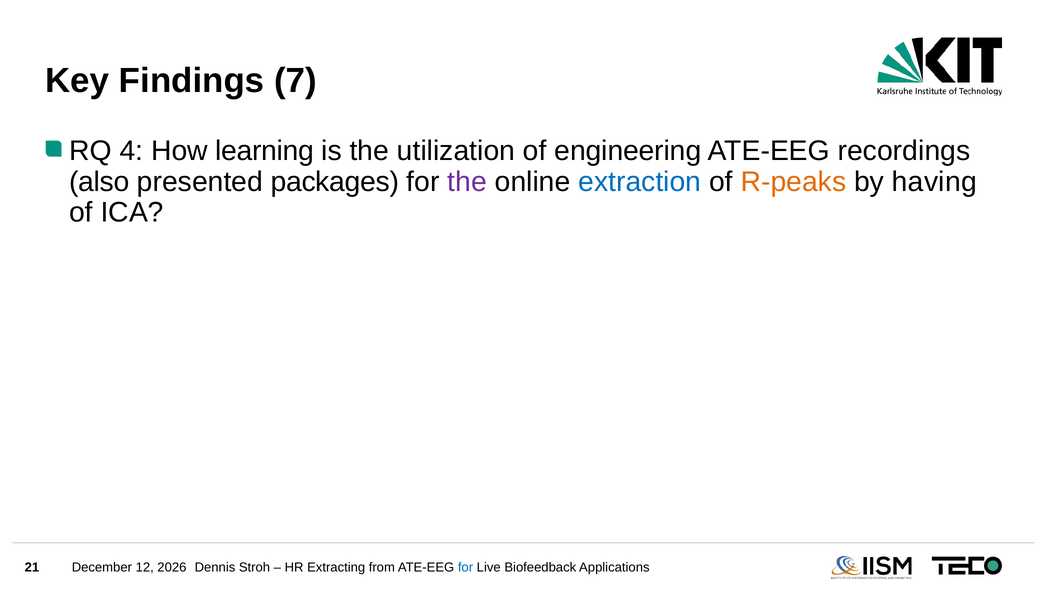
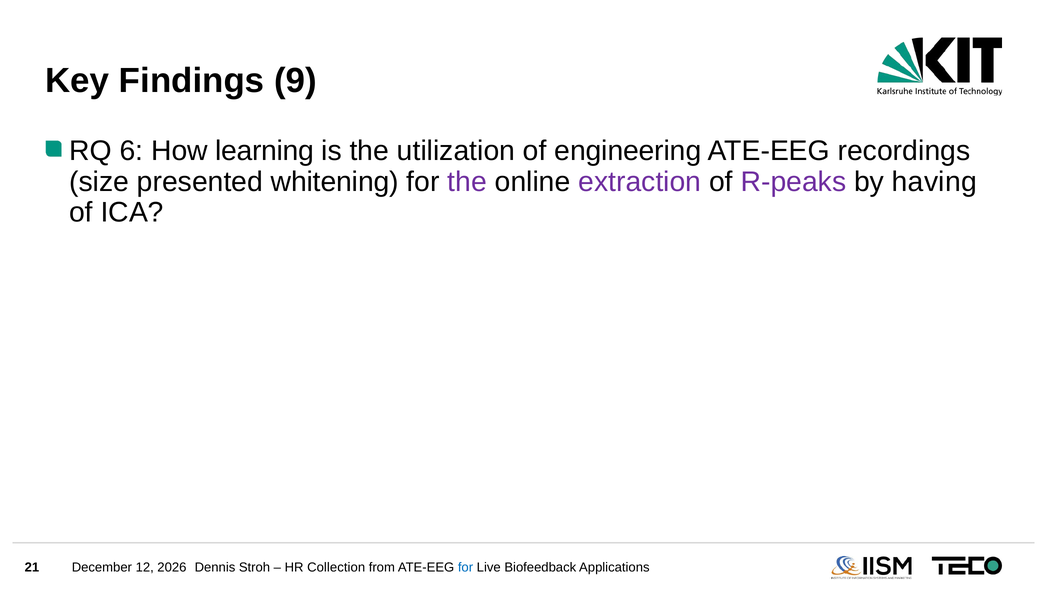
7: 7 -> 9 (295, 81)
4: 4 -> 6 (131, 151)
also: also -> size (99, 182)
packages: packages -> whitening (335, 182)
extraction colour: blue -> purple (640, 182)
R-peaks colour: orange -> purple (793, 182)
Extracting: Extracting -> Collection (336, 567)
